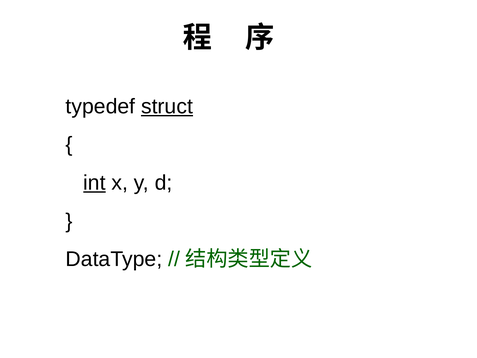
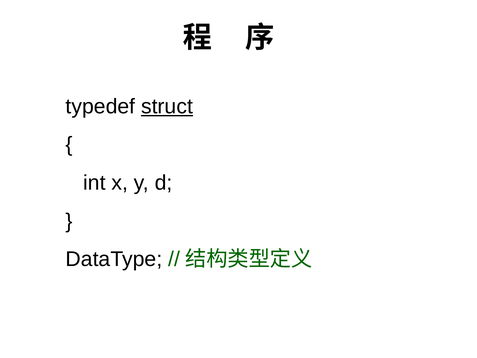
int underline: present -> none (94, 183)
